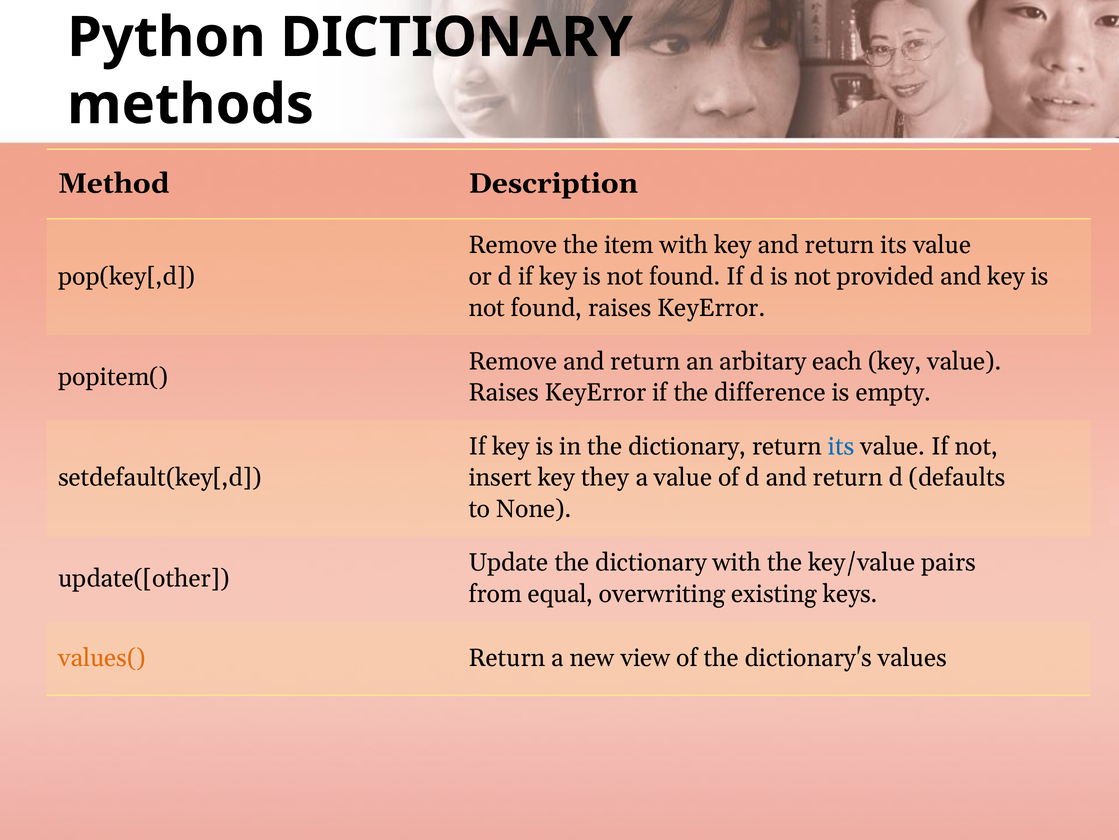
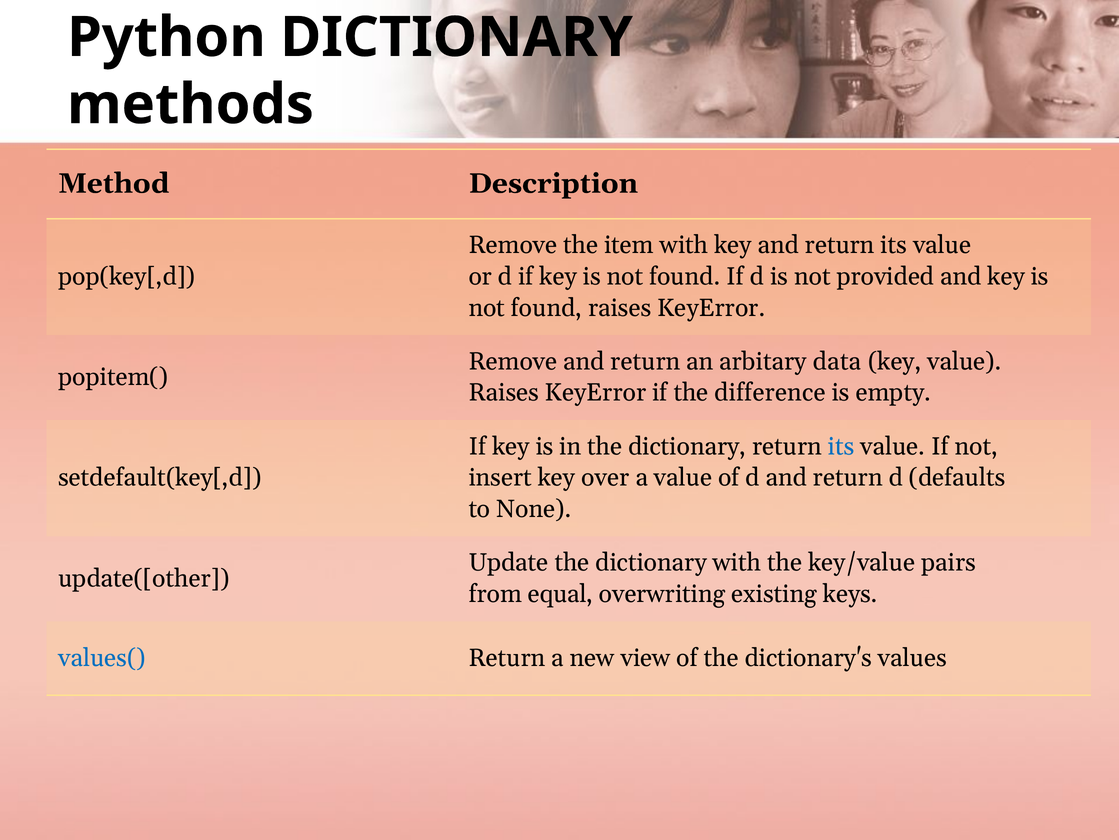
each: each -> data (837, 361)
they: they -> over (605, 477)
values( colour: orange -> blue (102, 657)
